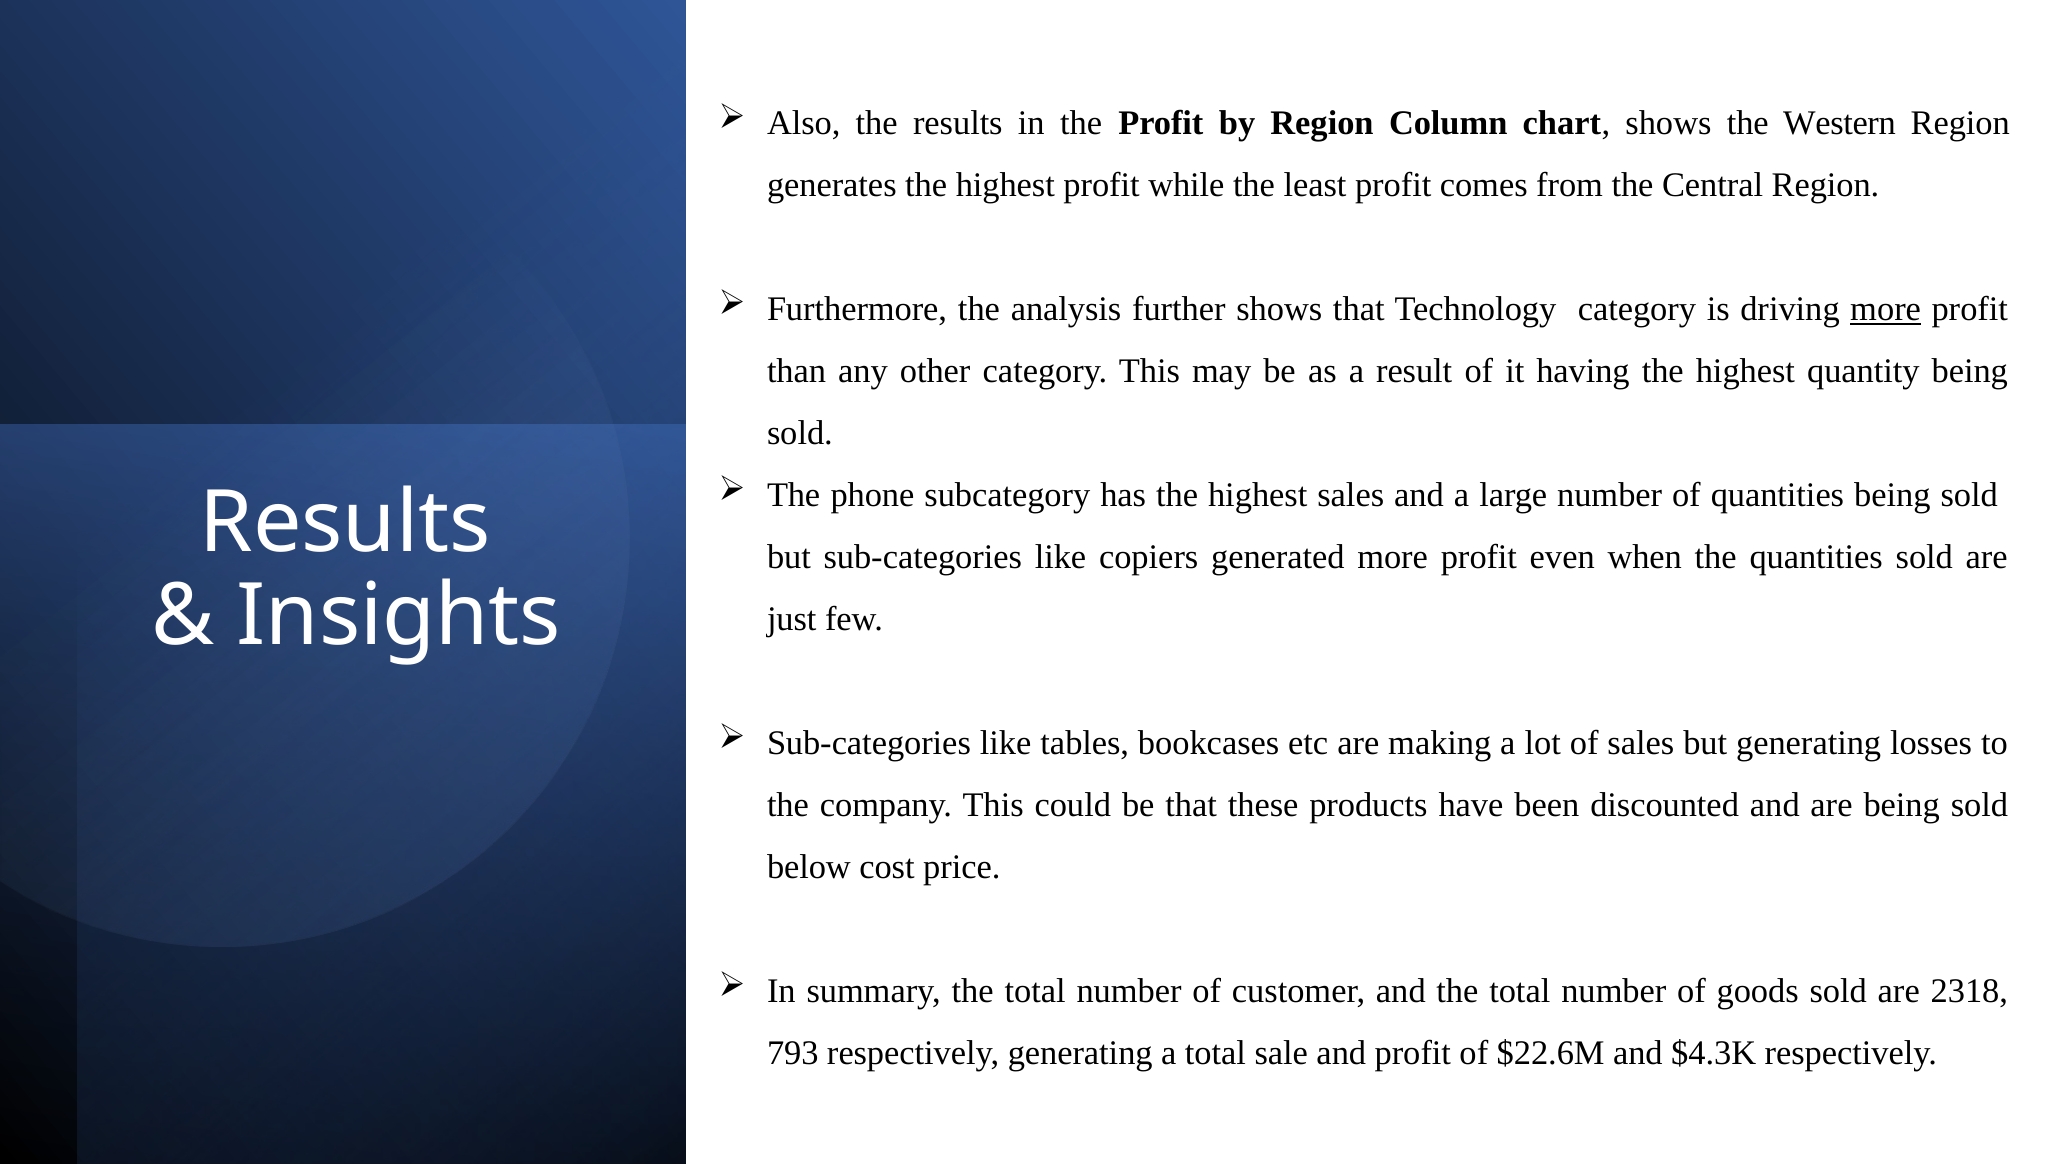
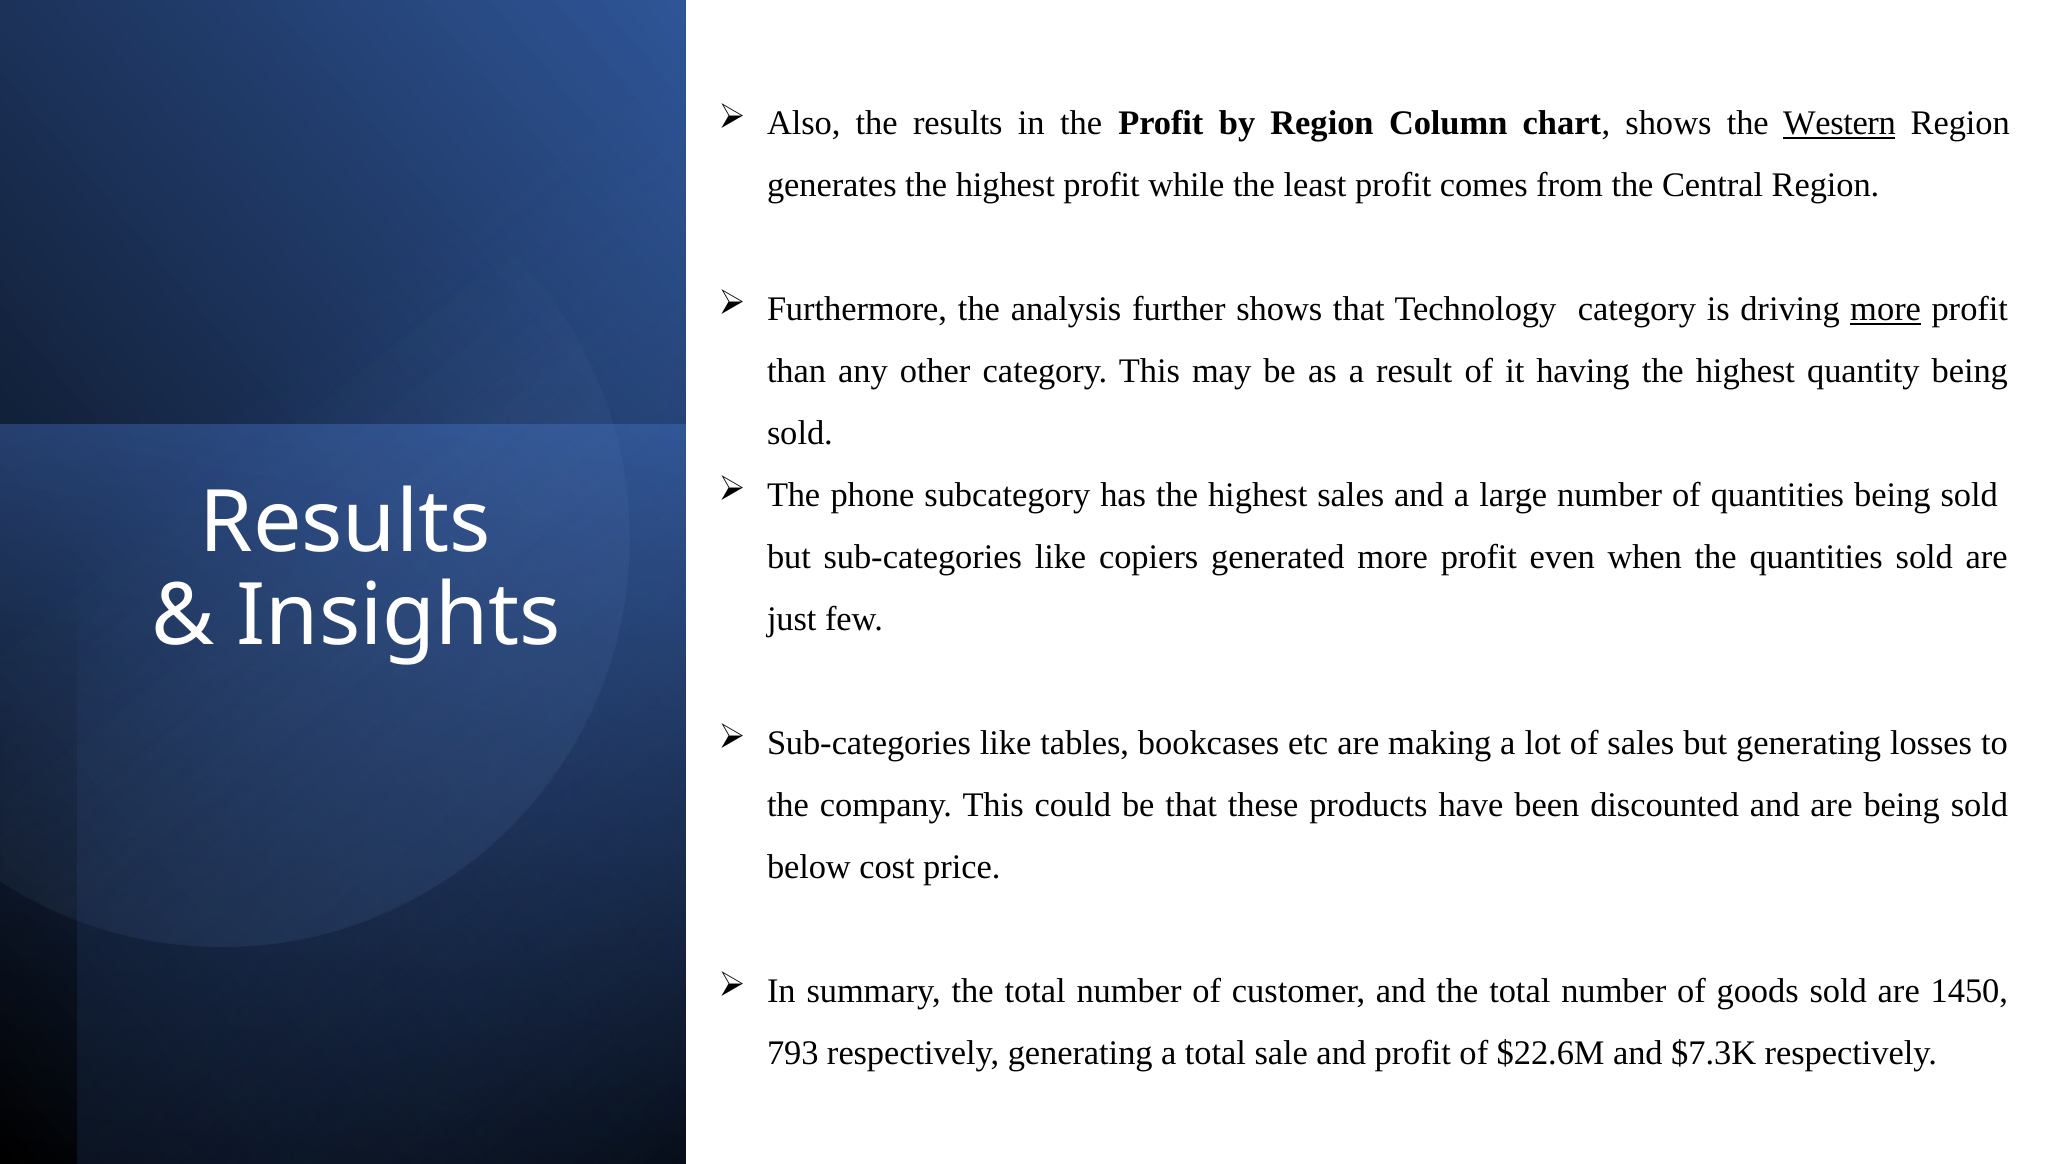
Western underline: none -> present (1840, 123)
2318: 2318 -> 1450 (1969, 991)
$4.3K: $4.3K -> $7.3K (1714, 1053)
